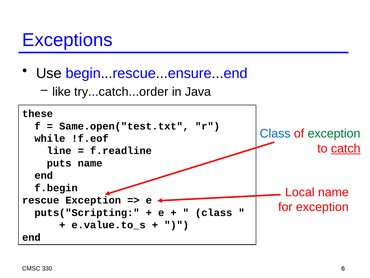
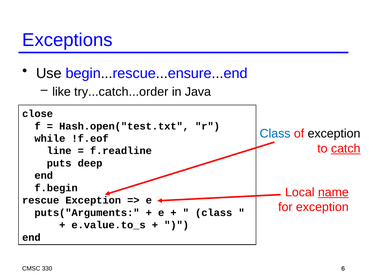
these: these -> close (38, 114)
Same.open("test.txt: Same.open("test.txt -> Hash.open("test.txt (124, 126)
exception colour: green -> black (334, 133)
puts name: name -> deep (90, 163)
name underline: none -> present (333, 192)
puts("Scripting: puts("Scripting -> puts("Arguments (87, 212)
